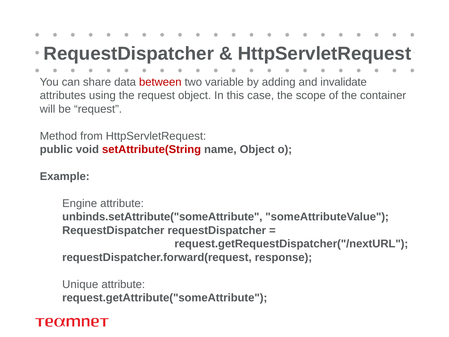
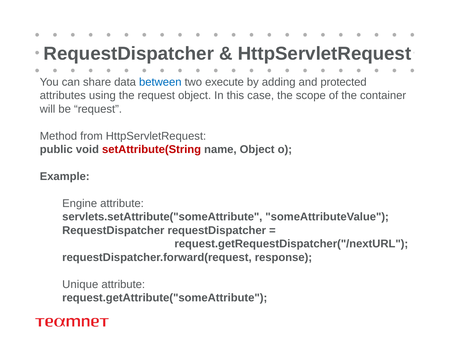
between colour: red -> blue (160, 82)
variable: variable -> execute (225, 82)
invalidate: invalidate -> protected (344, 82)
unbinds.setAttribute("someAttribute: unbinds.setAttribute("someAttribute -> servlets.setAttribute("someAttribute (162, 217)
